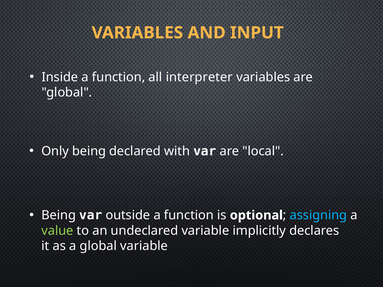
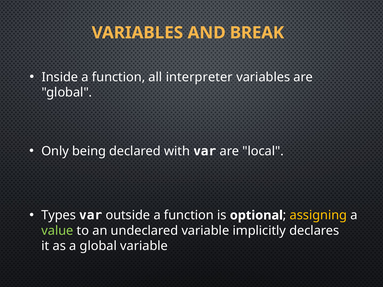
INPUT: INPUT -> BREAK (257, 33)
Being: Being -> Types (59, 215)
assigning colour: light blue -> yellow (318, 215)
